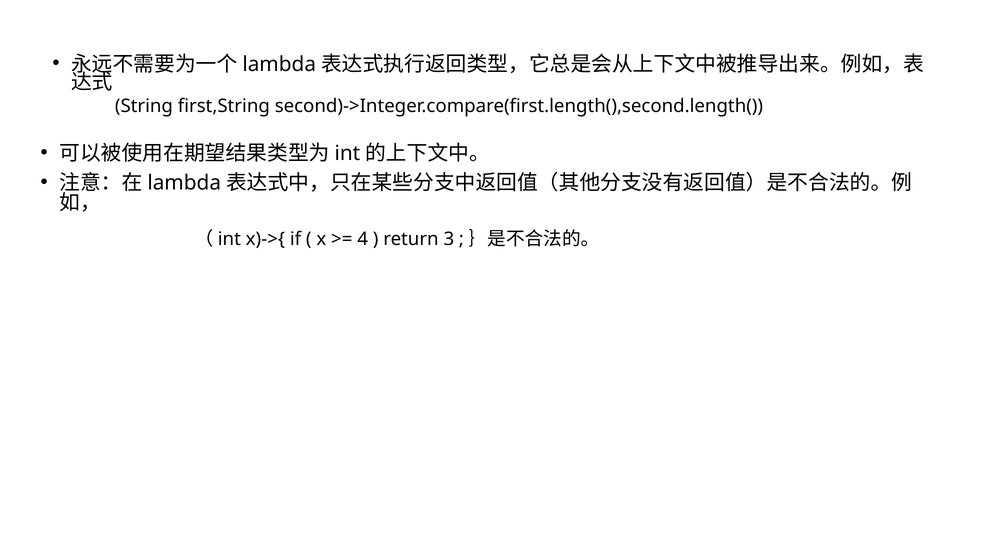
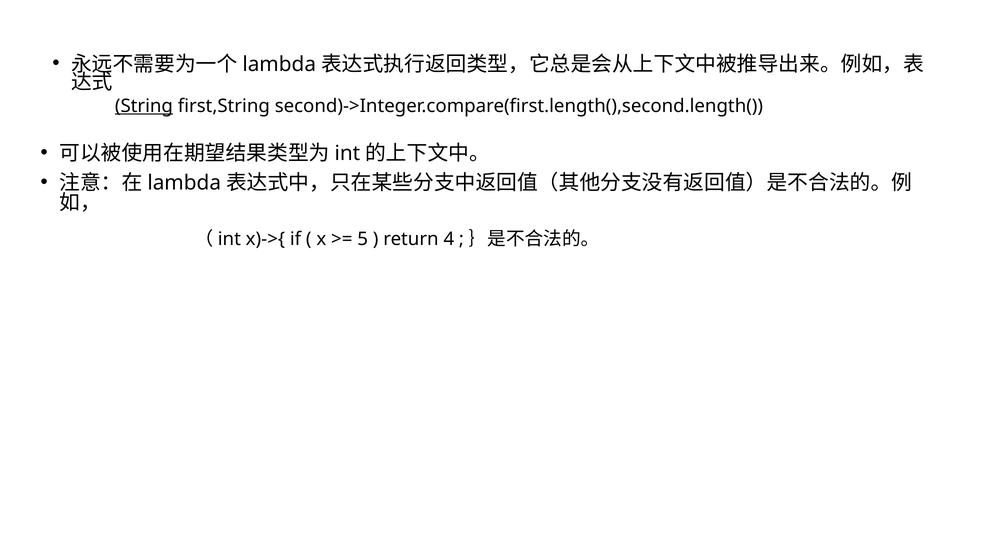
String underline: none -> present (144, 106)
4: 4 -> 5 (363, 239)
3: 3 -> 4 (449, 239)
